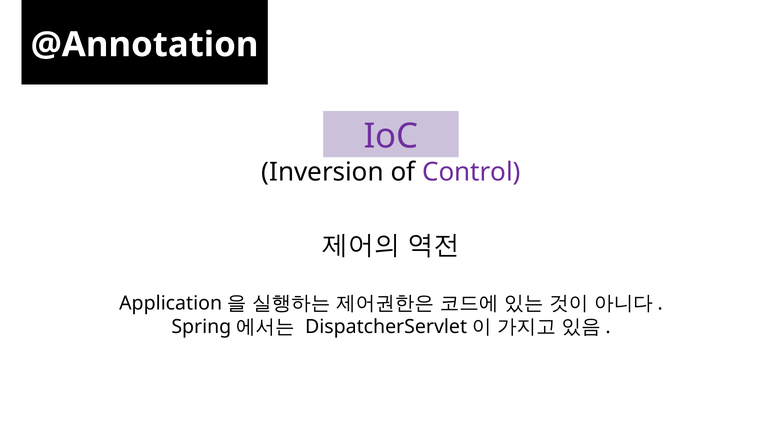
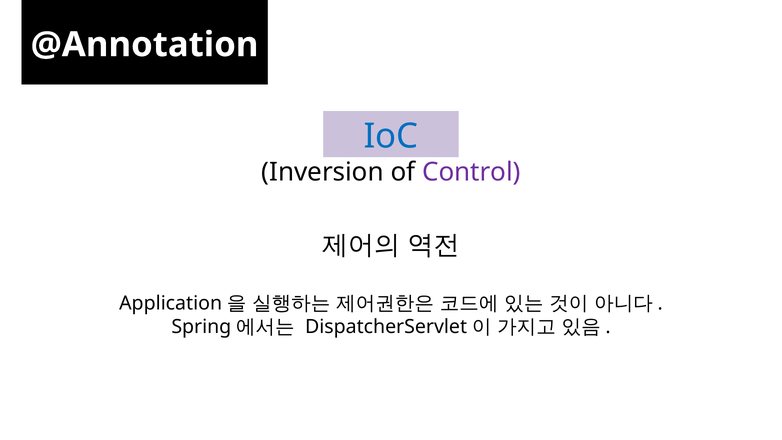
IoC colour: purple -> blue (391, 136)
